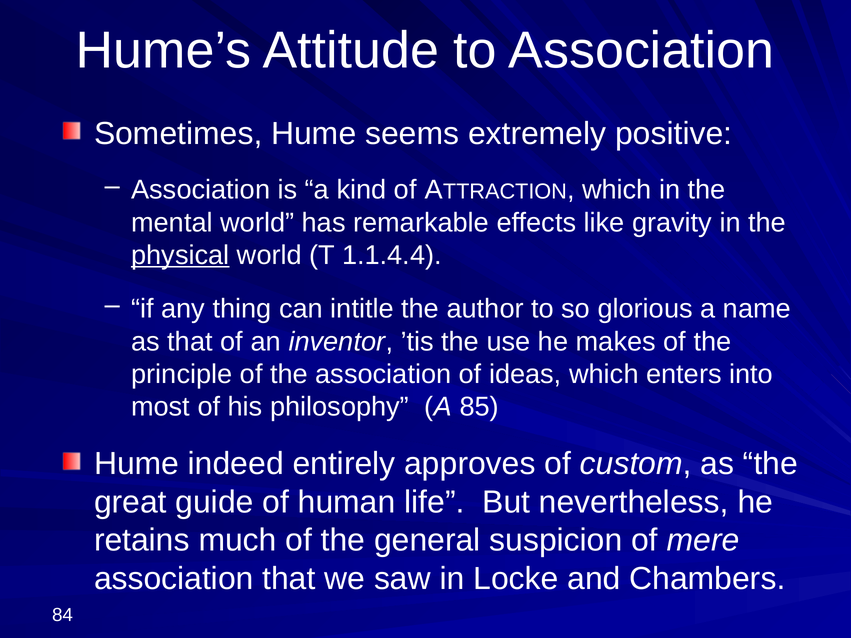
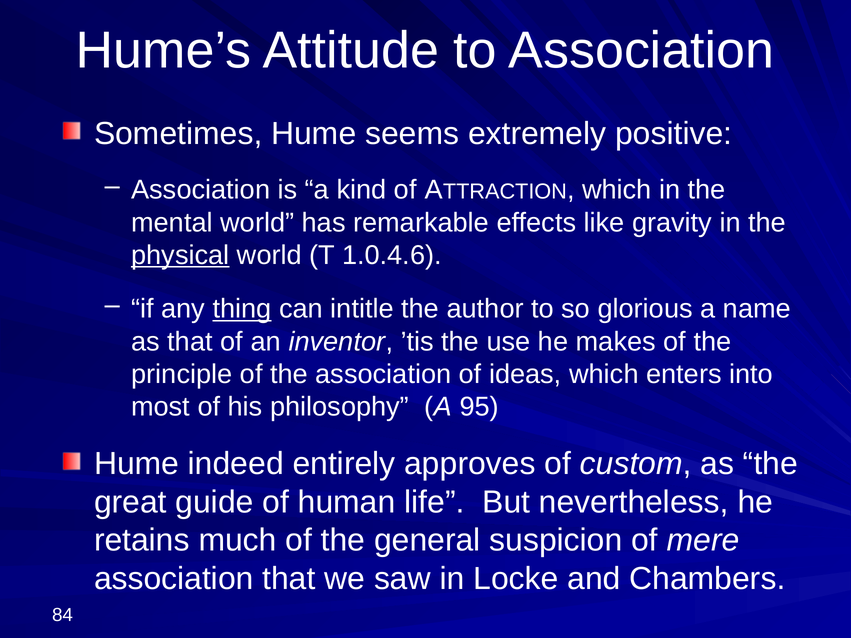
1.1.4.4: 1.1.4.4 -> 1.0.4.6 (392, 255)
thing underline: none -> present (242, 309)
85: 85 -> 95 (479, 407)
